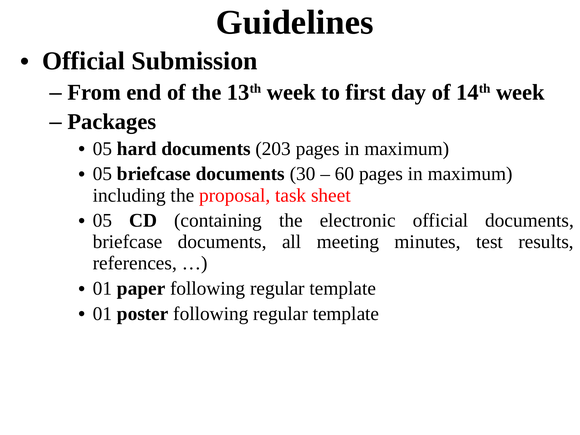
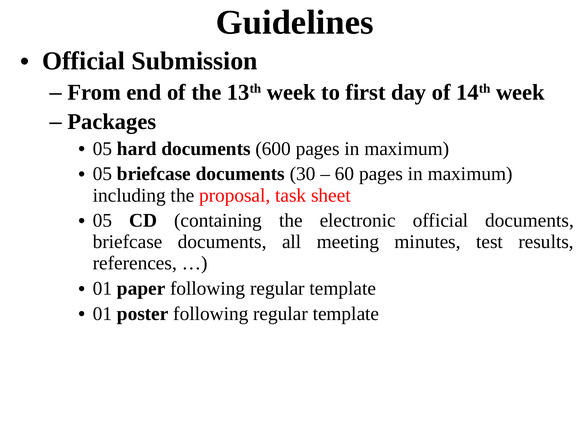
203: 203 -> 600 (273, 149)
